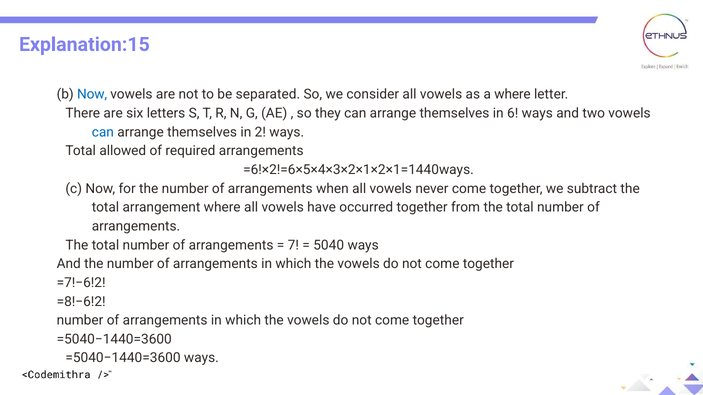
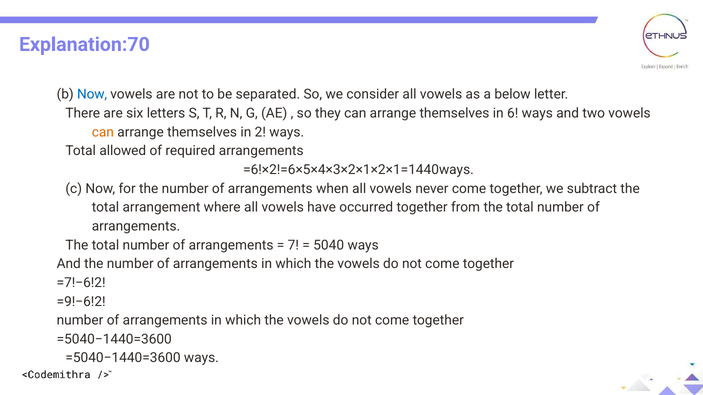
Explanation:15: Explanation:15 -> Explanation:70 (84, 45)
a where: where -> below (512, 95)
can colour: blue -> orange (103, 132)
=8!−6!2: =8!−6!2 -> =9!−6!2 (81, 302)
